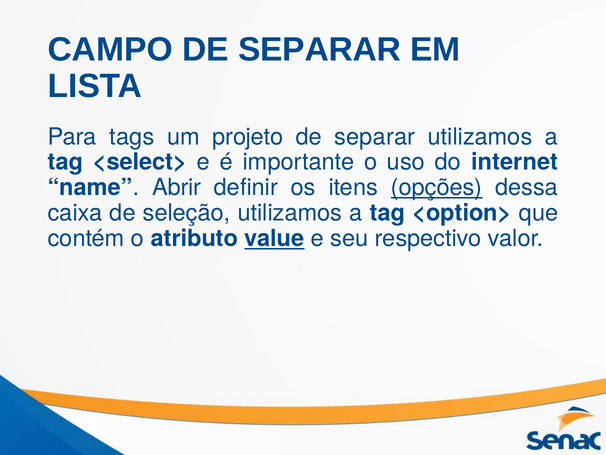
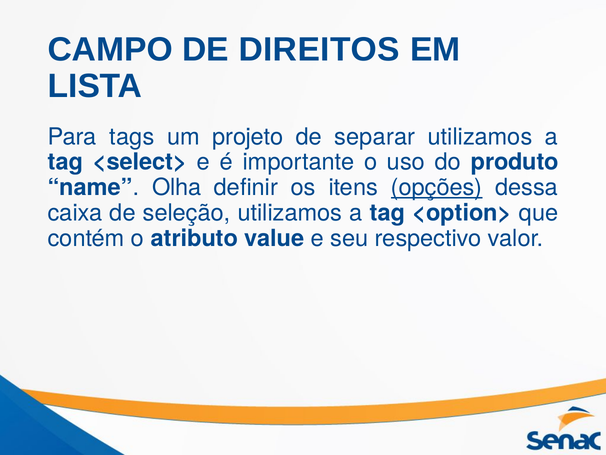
CAMPO DE SEPARAR: SEPARAR -> DIREITOS (319, 50)
internet: internet -> produto (515, 162)
Abrir: Abrir -> Olha (177, 187)
value underline: present -> none (274, 238)
